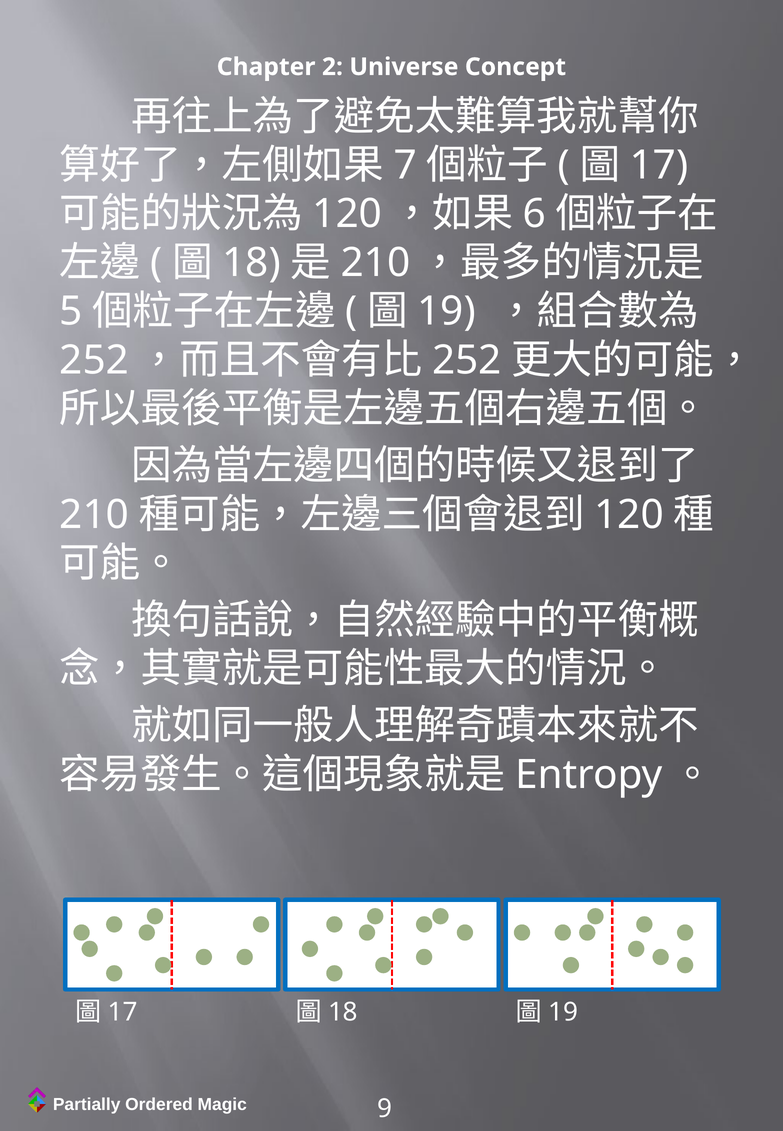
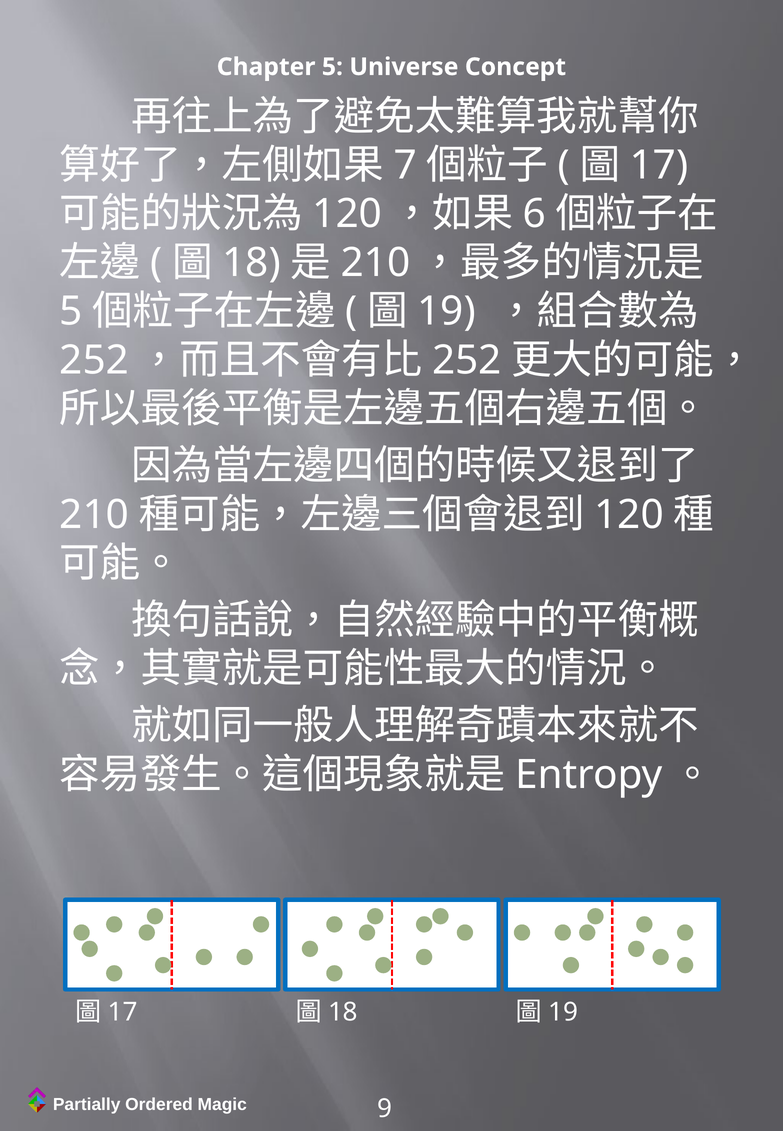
Chapter 2: 2 -> 5 (332, 67)
